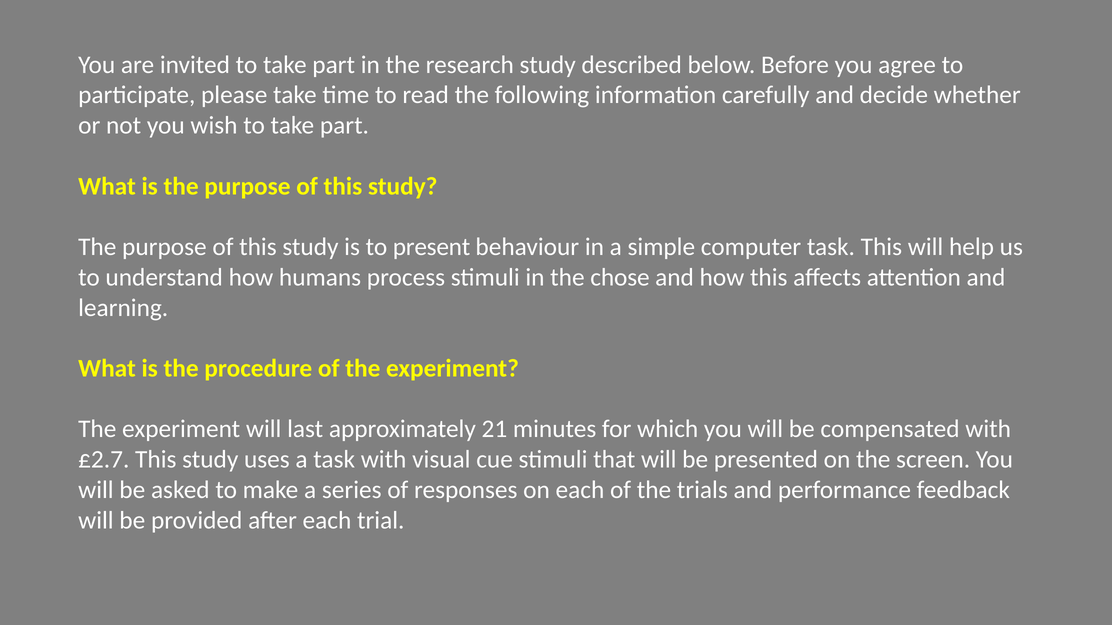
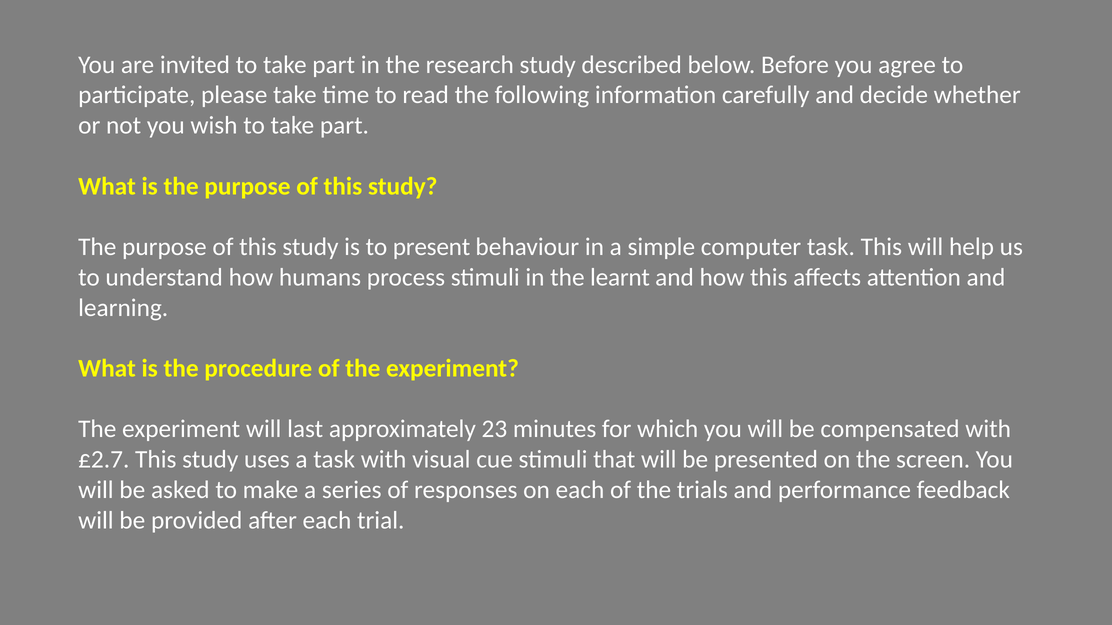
chose: chose -> learnt (620, 278)
21: 21 -> 23 (494, 429)
